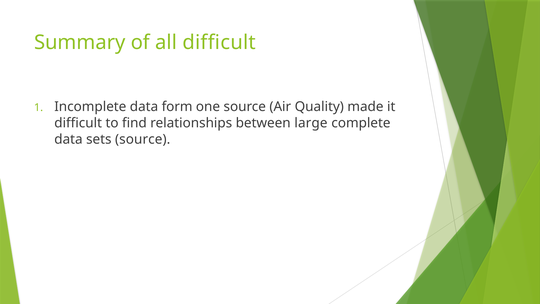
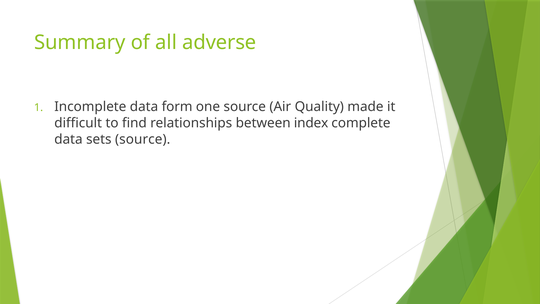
all difficult: difficult -> adverse (219, 43)
large: large -> index (311, 123)
